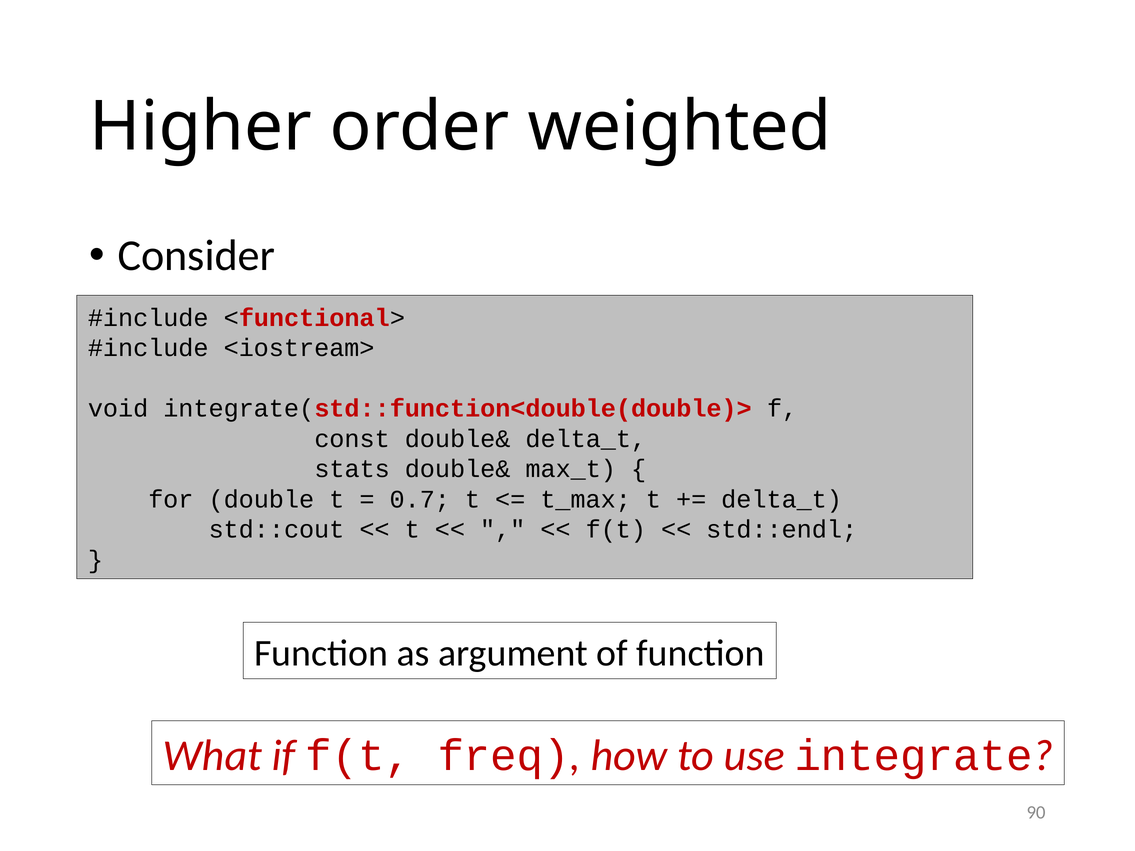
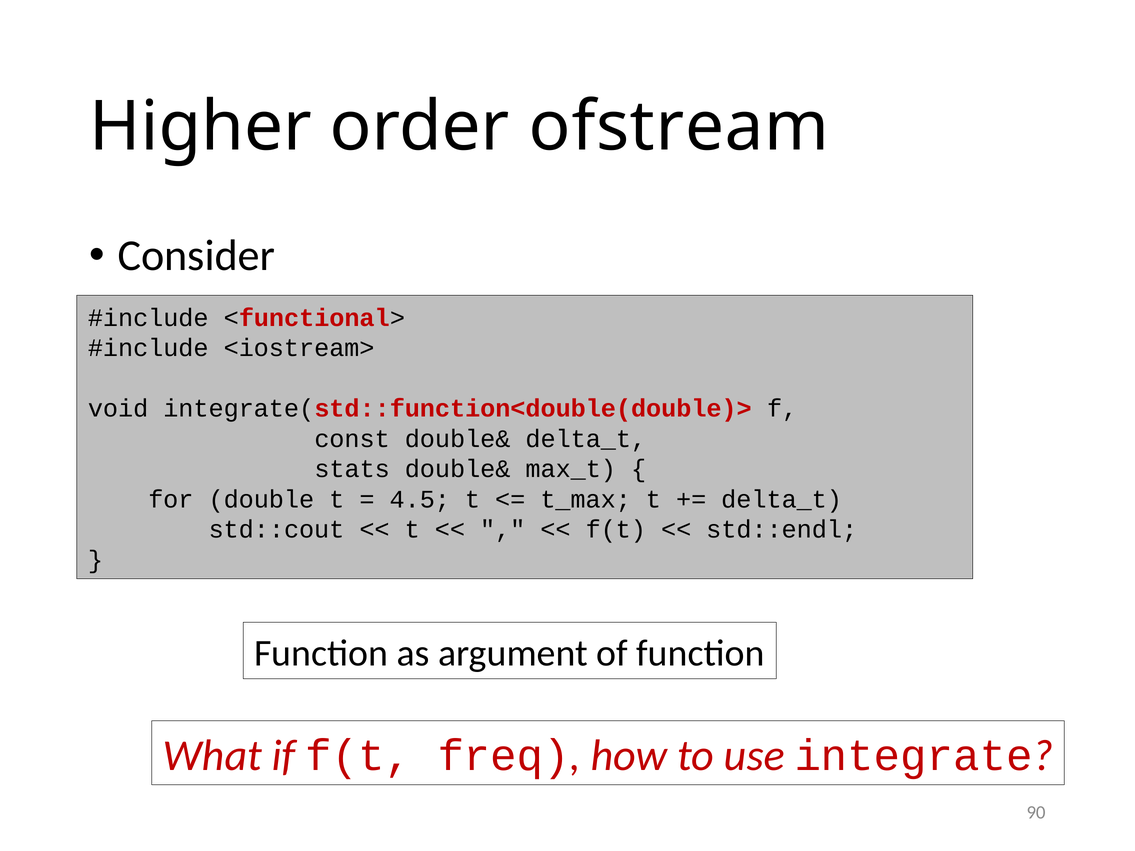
weighted: weighted -> ofstream (679, 127)
0.7: 0.7 -> 4.5 (420, 500)
